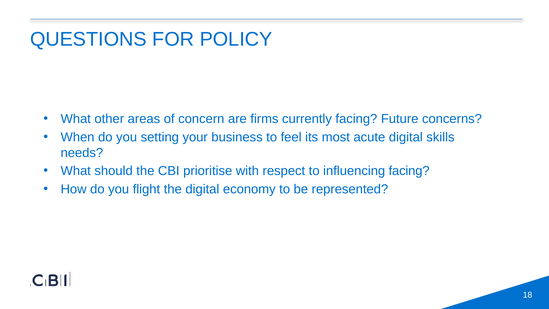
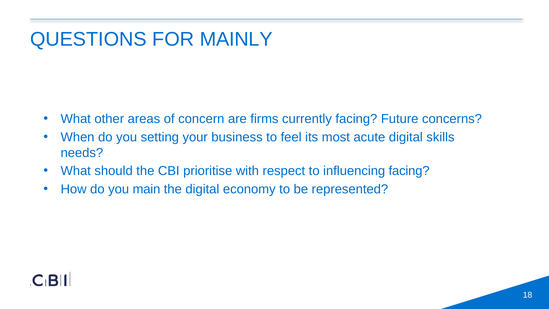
POLICY: POLICY -> MAINLY (236, 39)
flight: flight -> main (147, 189)
